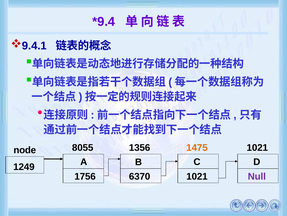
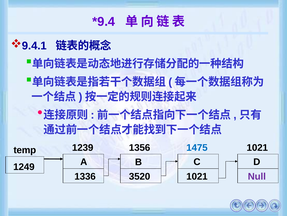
8055: 8055 -> 1239 (83, 147)
1475 colour: orange -> blue (197, 147)
node: node -> temp (25, 150)
1756: 1756 -> 1336 (85, 176)
6370: 6370 -> 3520 (140, 176)
